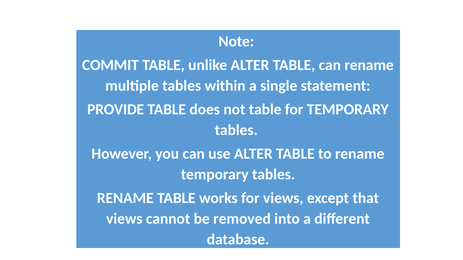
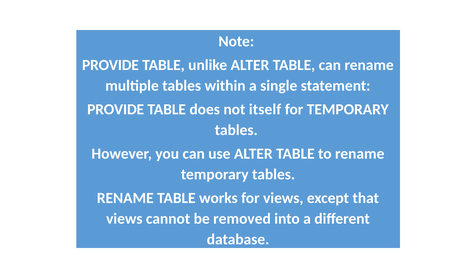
COMMIT: COMMIT -> PROVIDE (110, 65)
not table: table -> itself (265, 110)
